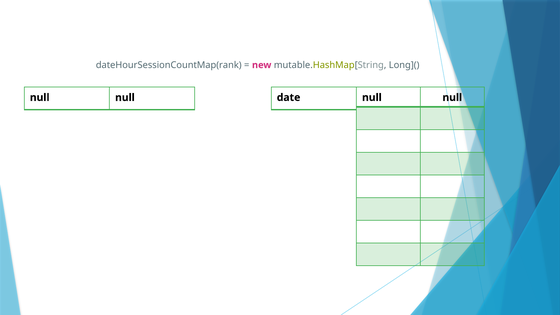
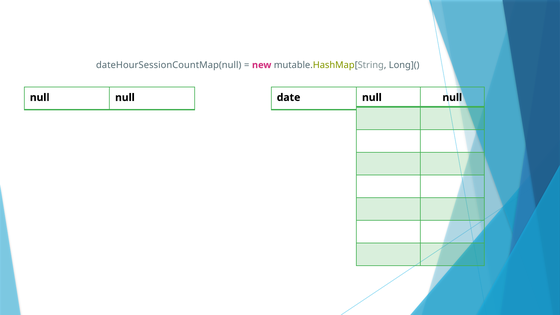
dateHourSessionCountMap(rank: dateHourSessionCountMap(rank -> dateHourSessionCountMap(null (169, 65)
